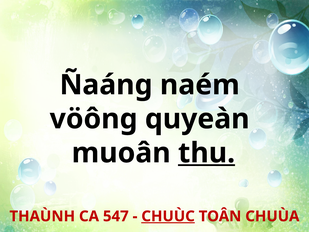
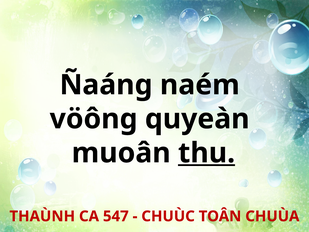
CHUÙC underline: present -> none (168, 216)
